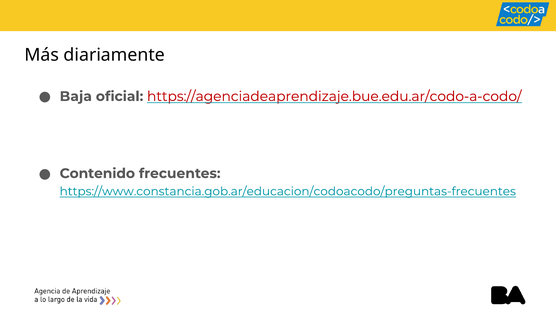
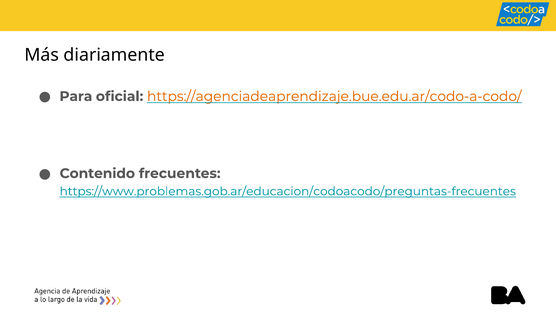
Baja: Baja -> Para (76, 96)
https://agenciadeaprendizaje.bue.edu.ar/codo-a-codo/ colour: red -> orange (334, 96)
https://www.constancia.gob.ar/educacion/codoacodo/preguntas-frecuentes: https://www.constancia.gob.ar/educacion/codoacodo/preguntas-frecuentes -> https://www.problemas.gob.ar/educacion/codoacodo/preguntas-frecuentes (288, 191)
